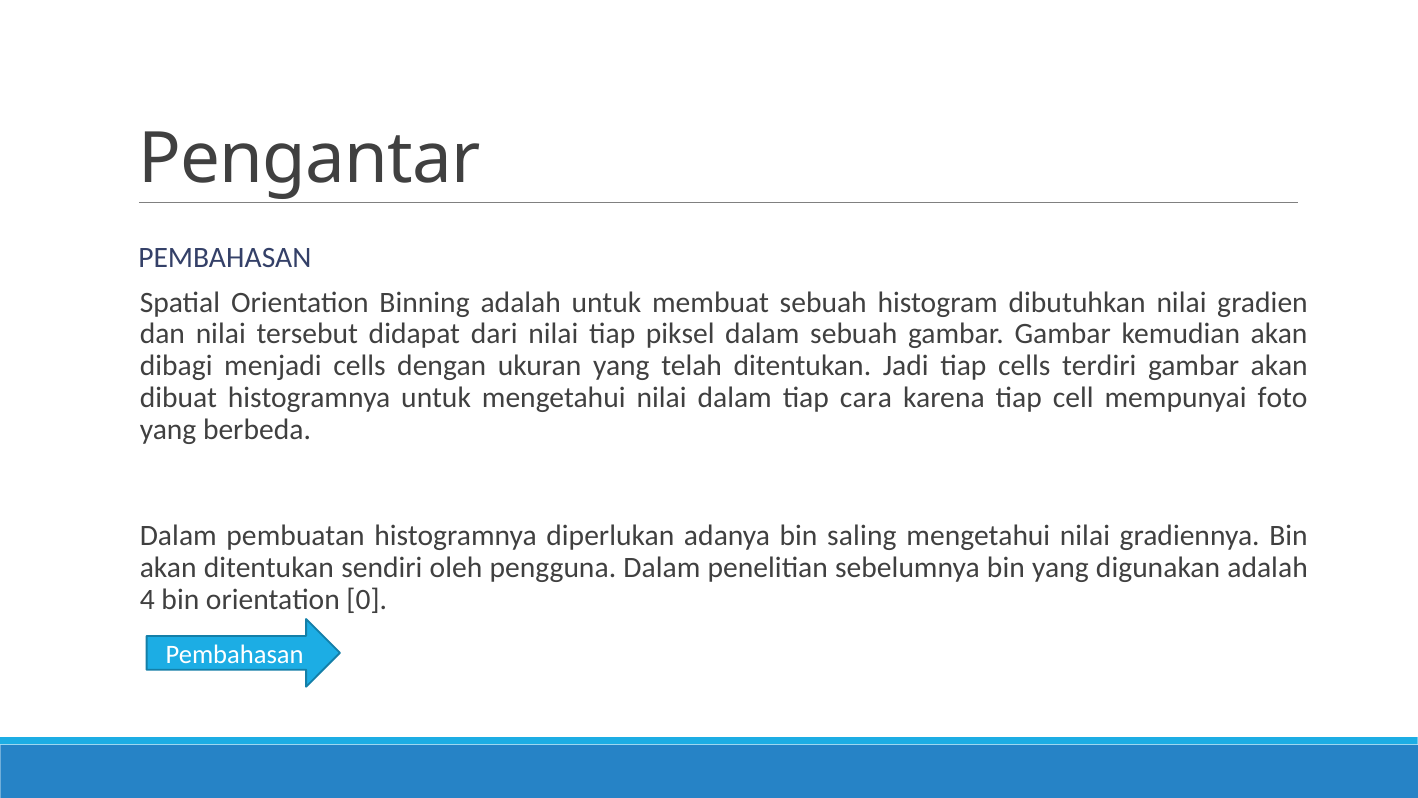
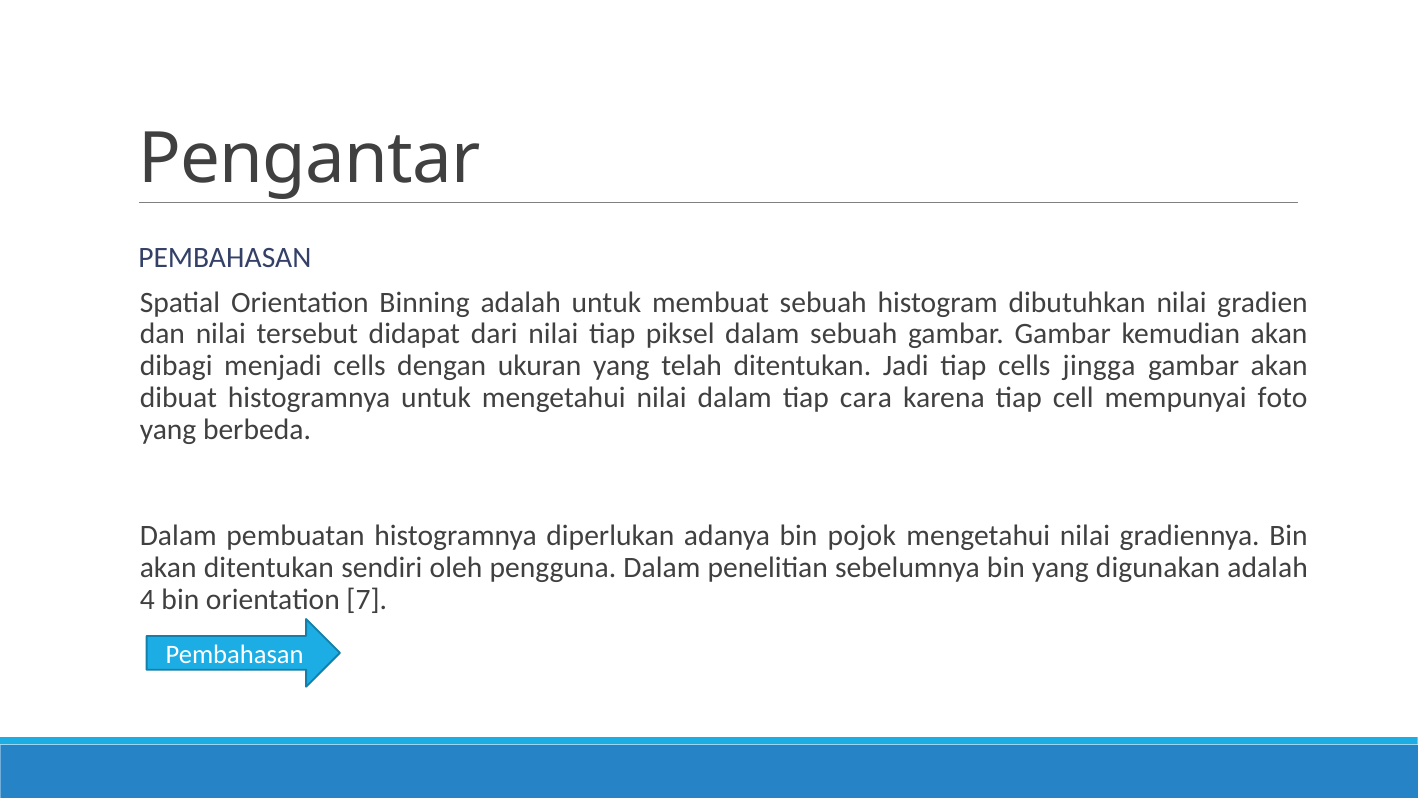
terdiri: terdiri -> jingga (1099, 366)
saling: saling -> pojok (862, 535)
0: 0 -> 7 (367, 599)
